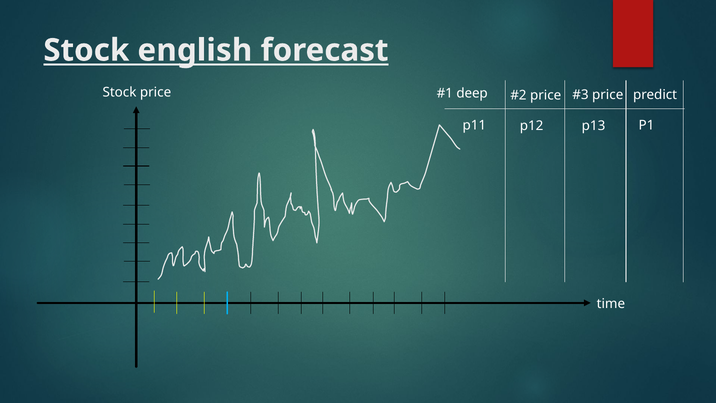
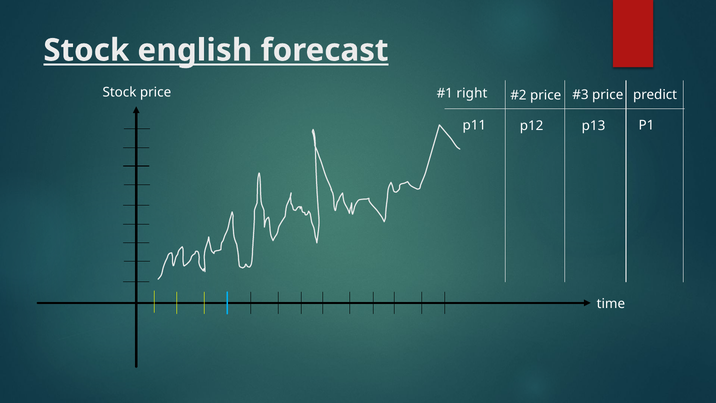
deep: deep -> right (472, 93)
